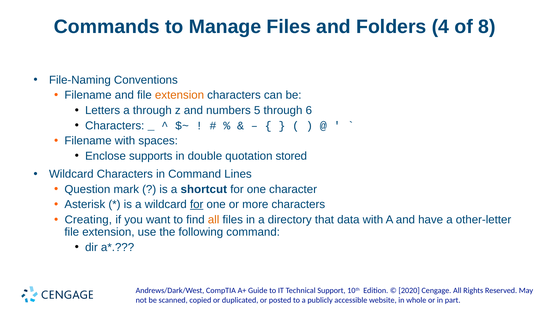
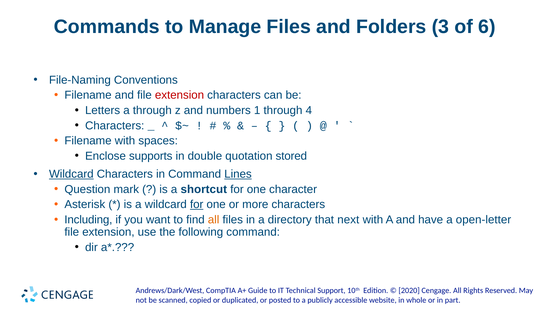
4: 4 -> 3 (440, 27)
8: 8 -> 6 (487, 27)
extension colour: orange -> red (180, 95)
5: 5 -> 1 (257, 110)
6: 6 -> 4 (309, 110)
Wildcard underline: none -> present (71, 174)
Lines underline: none -> present (238, 174)
Creating: Creating -> Including (88, 220)
data: data -> next (348, 220)
other-letter: other-letter -> open-letter (484, 220)
